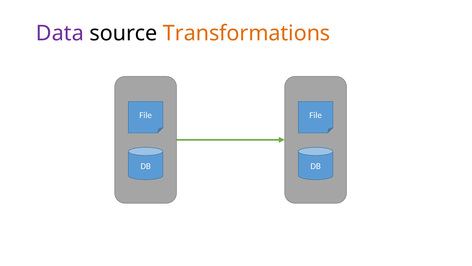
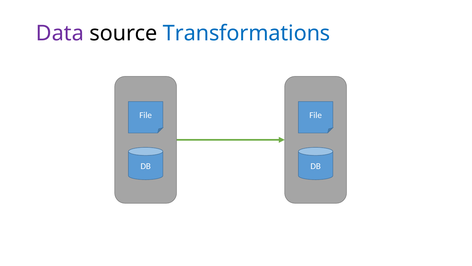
Transformations colour: orange -> blue (247, 33)
